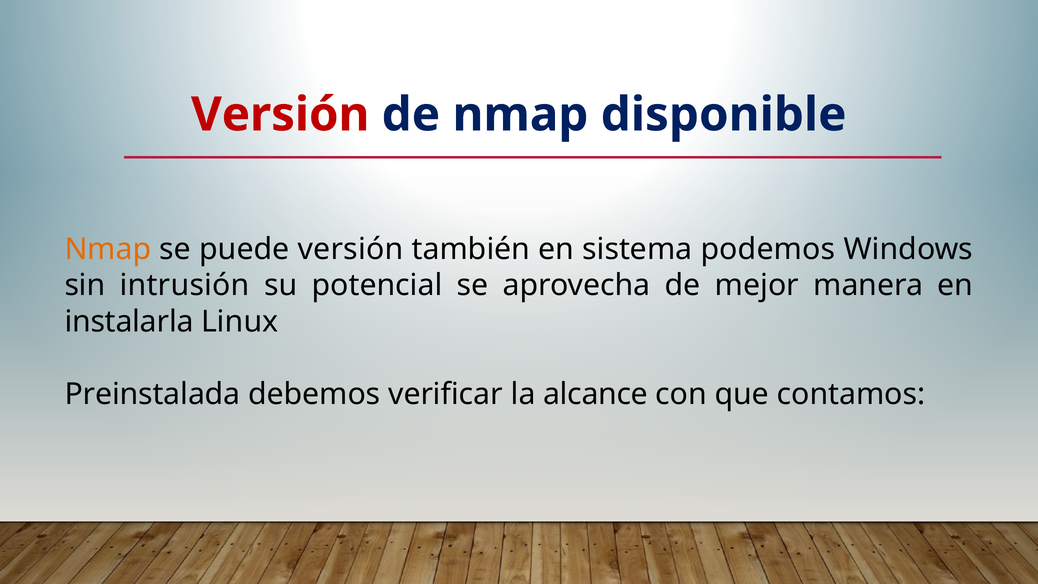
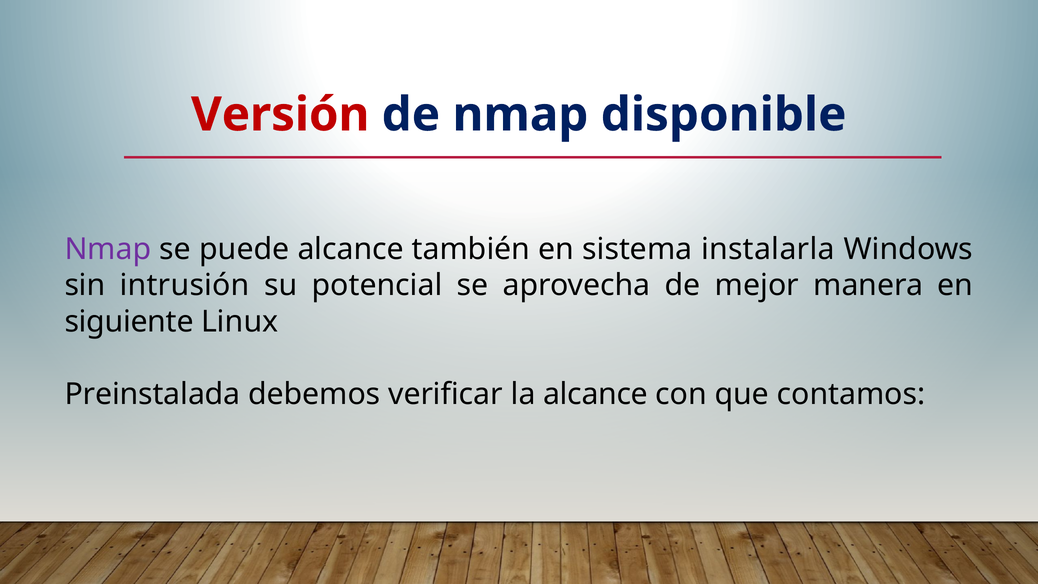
Nmap colour: orange -> purple (108, 249)
puede versión: versión -> alcance (351, 249)
podemos: podemos -> instalarla (768, 249)
instalarla: instalarla -> siguiente (129, 322)
